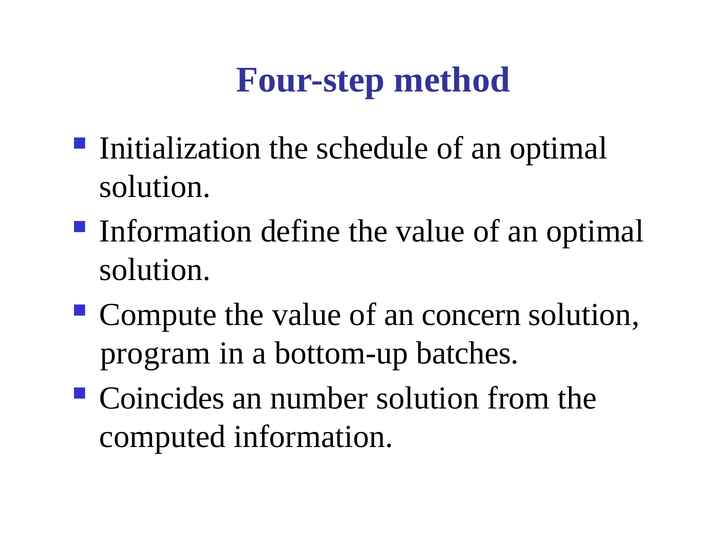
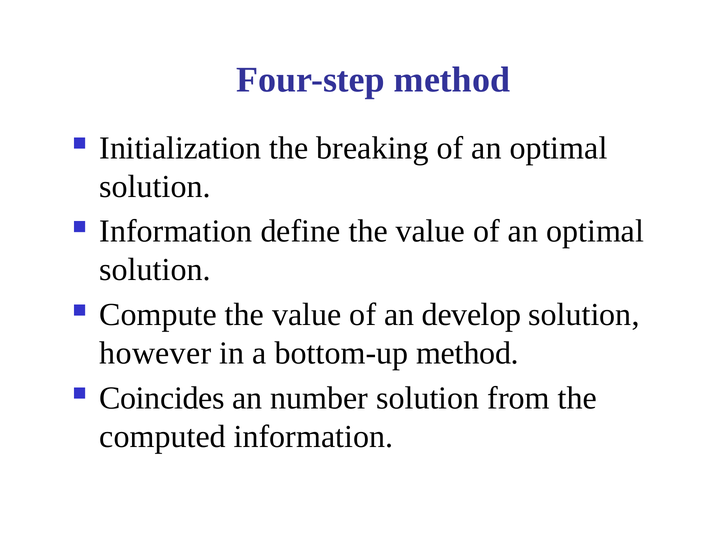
schedule: schedule -> breaking (373, 148)
concern: concern -> develop (472, 315)
program: program -> however (155, 353)
bottom-up batches: batches -> method (468, 353)
